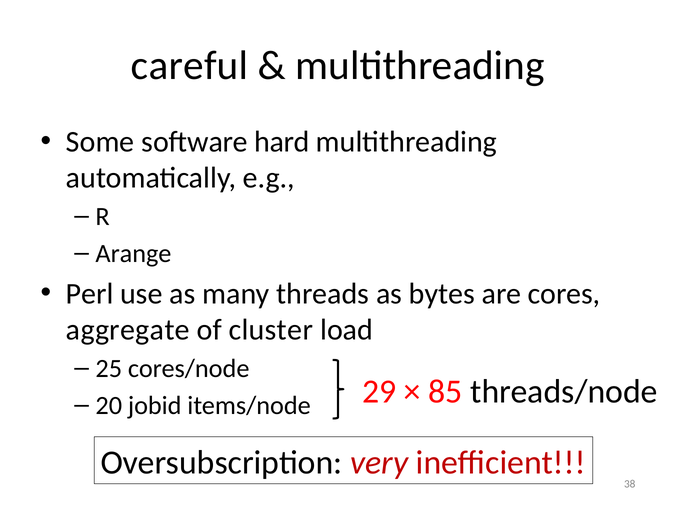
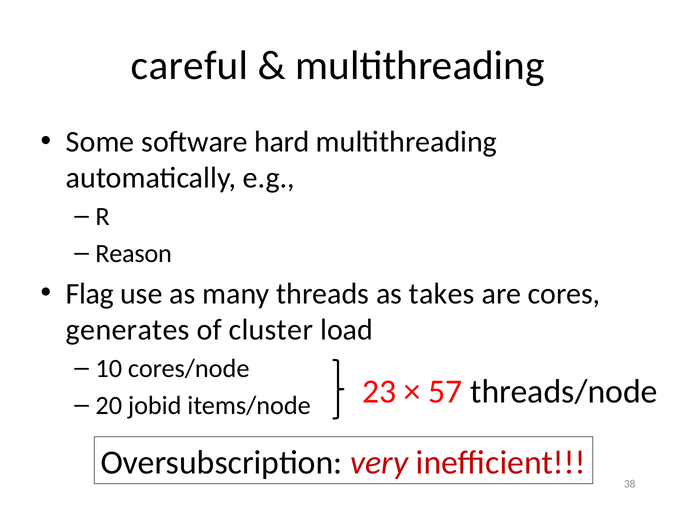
Arange: Arange -> Reason (134, 254)
Perl: Perl -> Flag (90, 294)
bytes: bytes -> takes (442, 294)
aggregate: aggregate -> generates (128, 330)
25: 25 -> 10 (109, 368)
29: 29 -> 23 (379, 391)
85: 85 -> 57 (445, 391)
